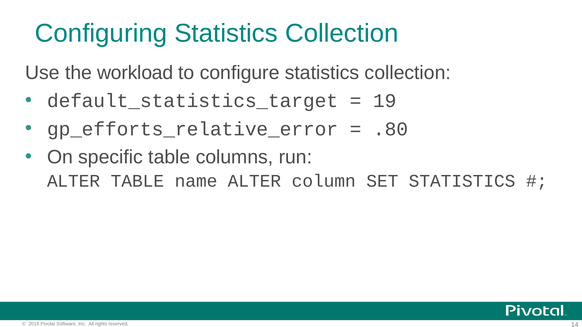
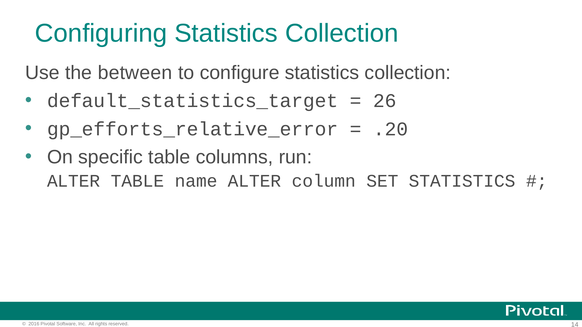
workload: workload -> between (135, 73)
19: 19 -> 26 (385, 101)
.80: .80 -> .20 (391, 129)
